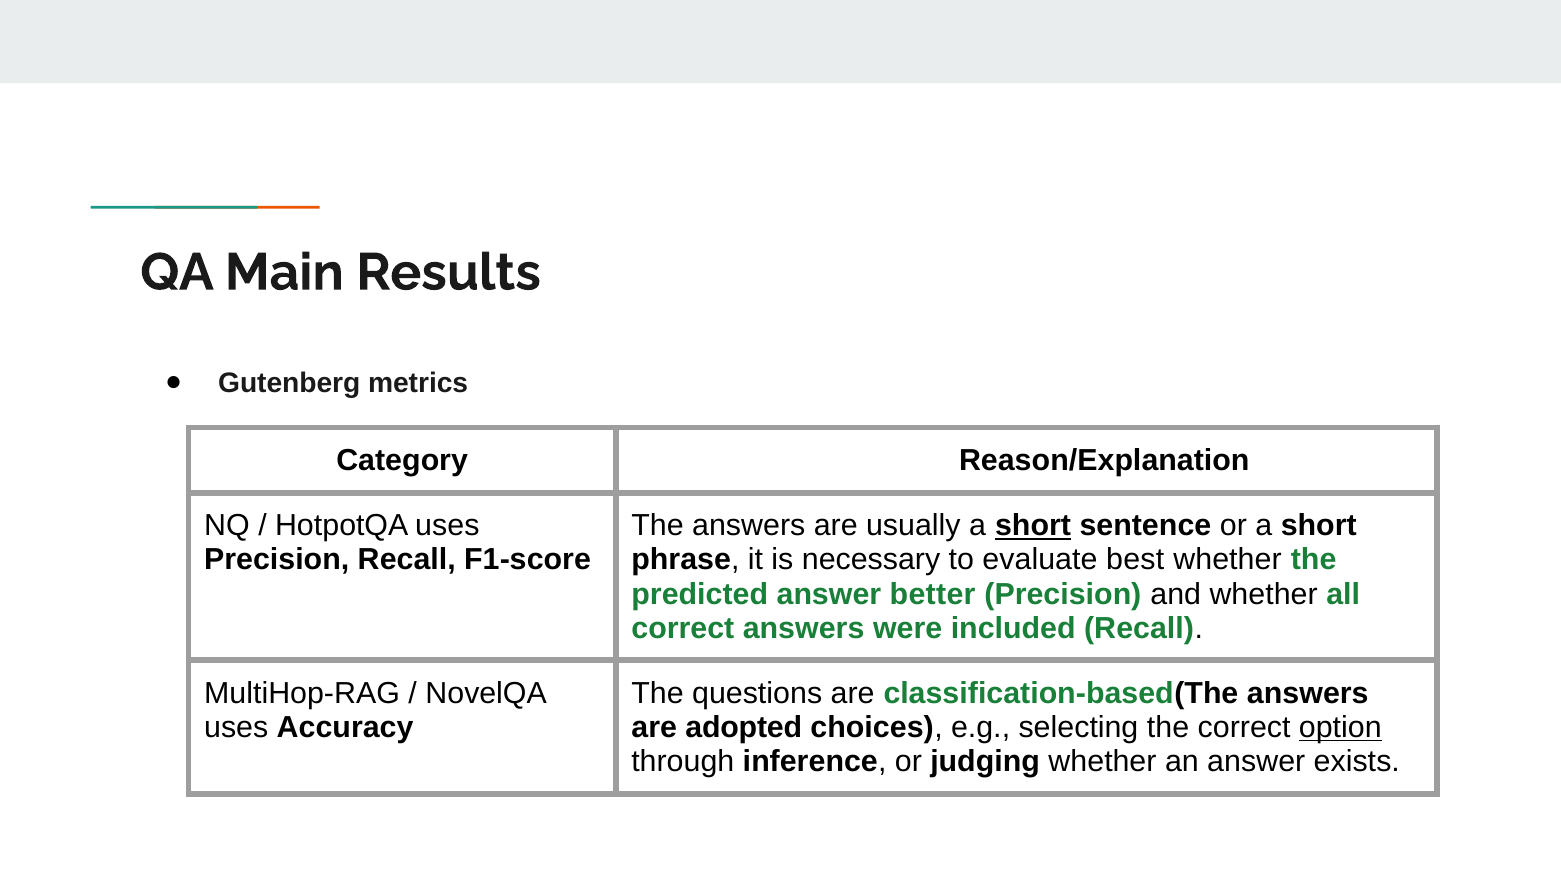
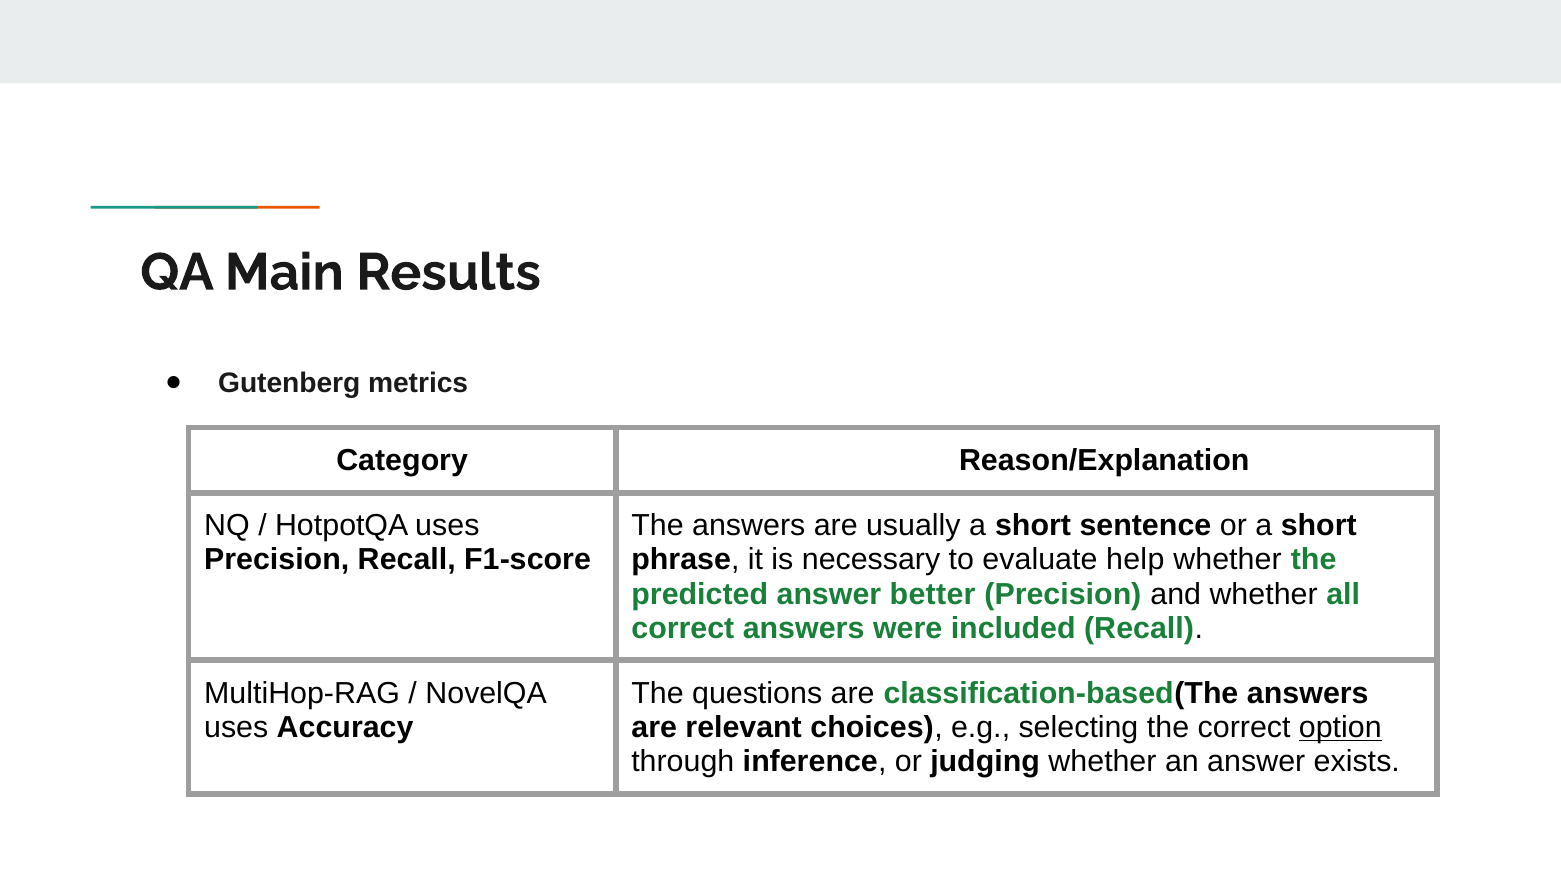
short underline: present -> none (1033, 526)
best: best -> help (1135, 560)
adopted: adopted -> relevant (744, 728)
